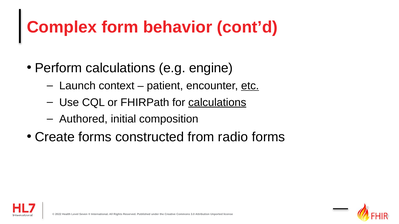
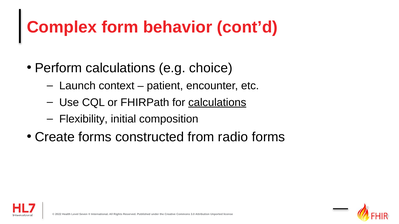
engine: engine -> choice (211, 68)
etc underline: present -> none (250, 86)
Authored: Authored -> Flexibility (83, 119)
